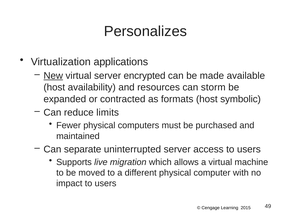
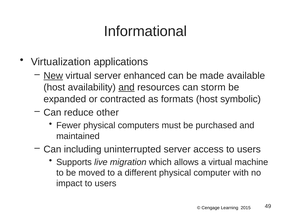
Personalizes: Personalizes -> Informational (146, 31)
encrypted: encrypted -> enhanced (145, 76)
and underline: none -> present (127, 87)
limits: limits -> other (108, 113)
separate: separate -> including (83, 149)
